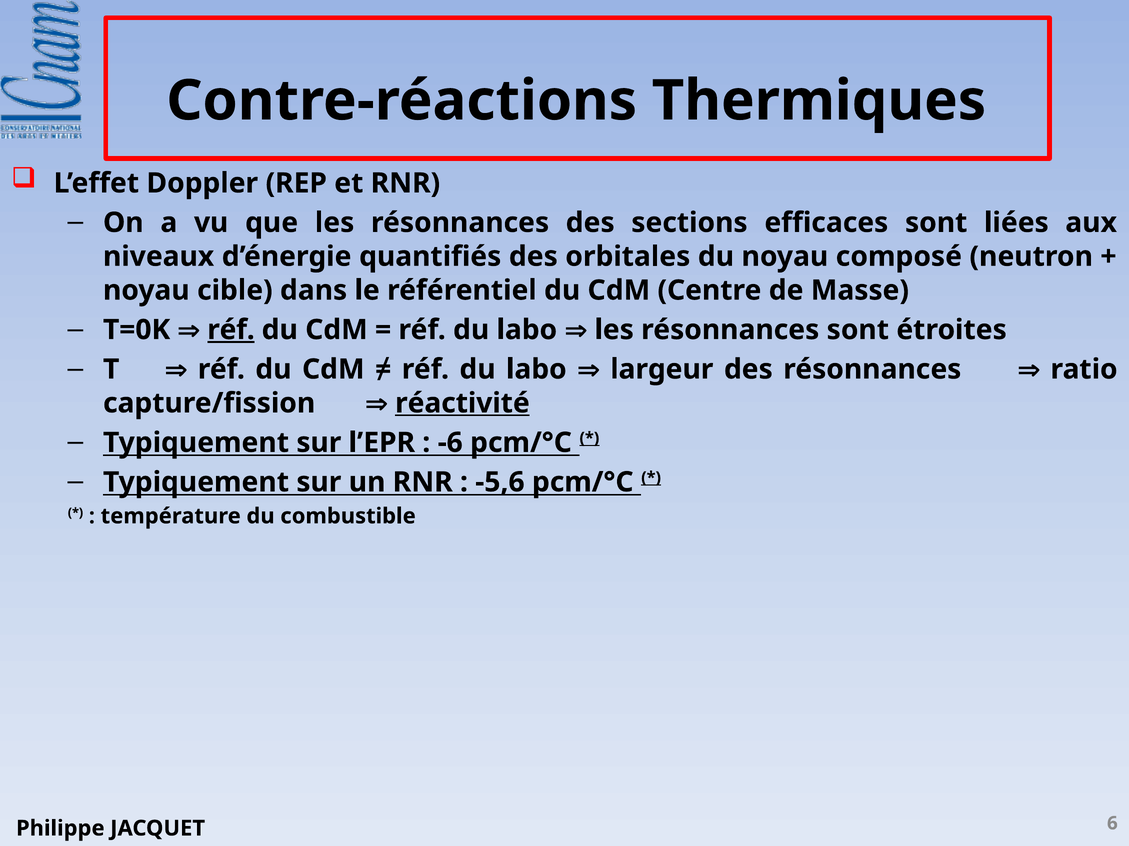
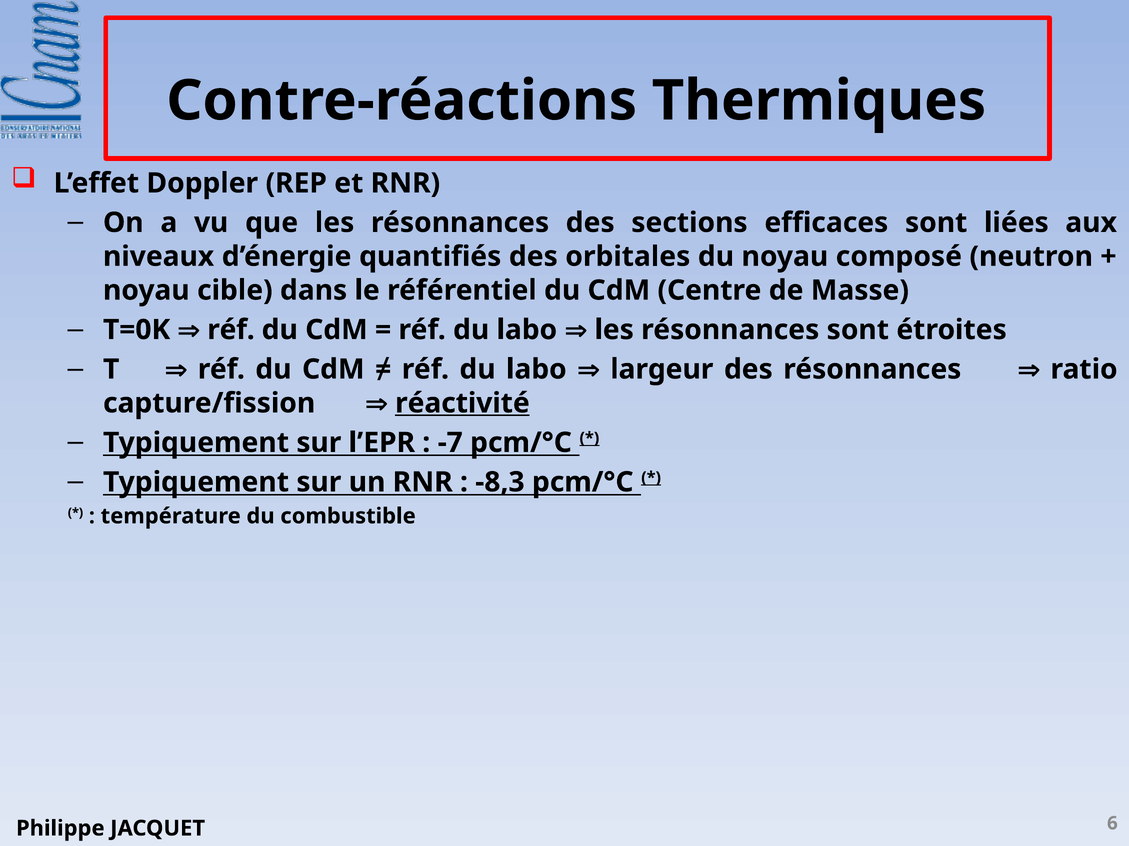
réf underline: present -> none (231, 330)
-6: -6 -> -7 (450, 443)
-5,6: -5,6 -> -8,3 (500, 483)
